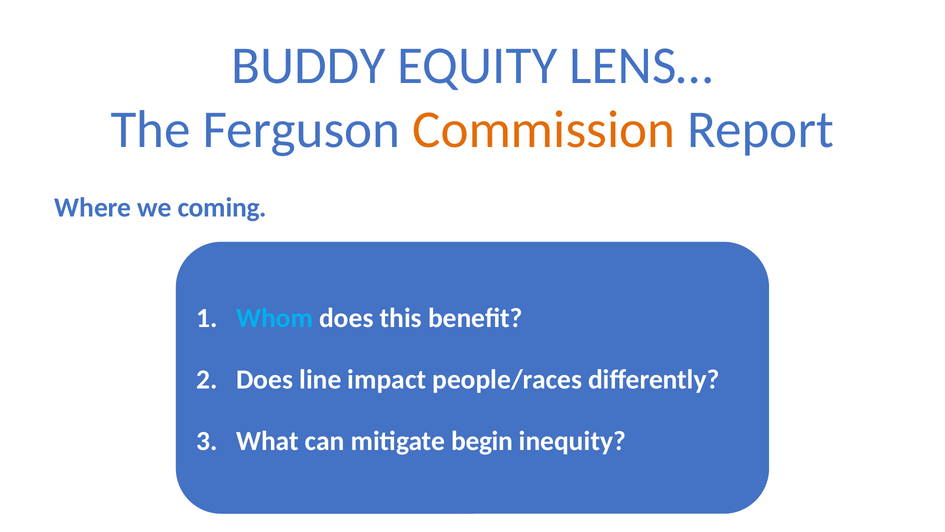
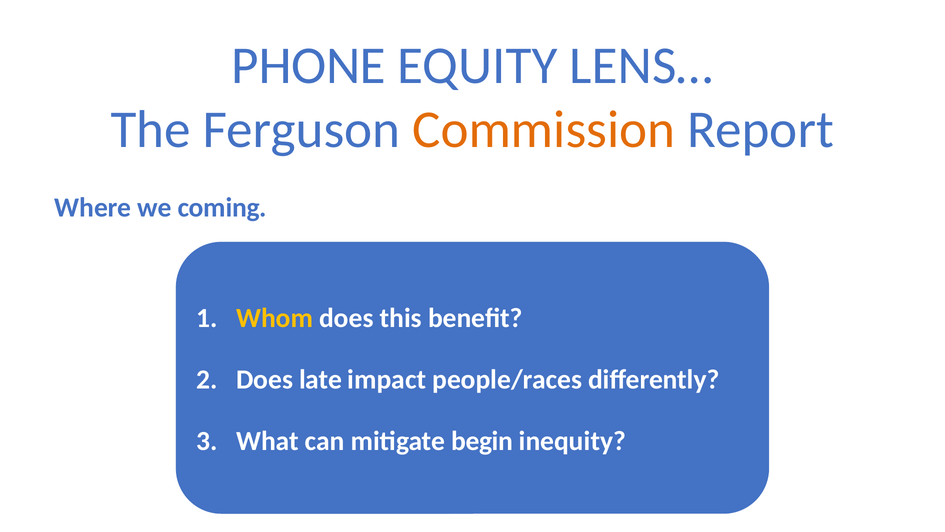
BUDDY: BUDDY -> PHONE (309, 66)
Whom colour: light blue -> yellow (275, 318)
line: line -> late (320, 379)
